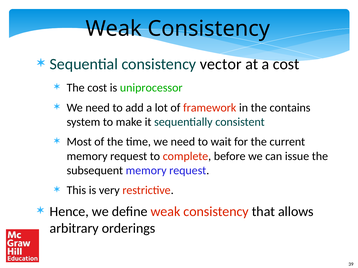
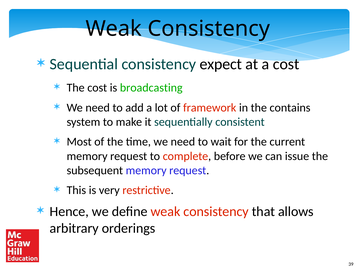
vector: vector -> expect (221, 64)
uniprocessor: uniprocessor -> broadcasting (151, 88)
